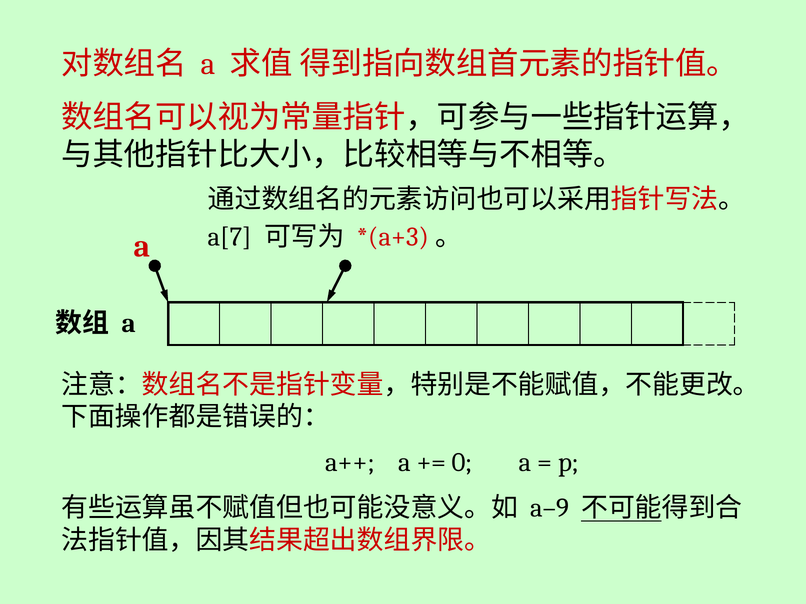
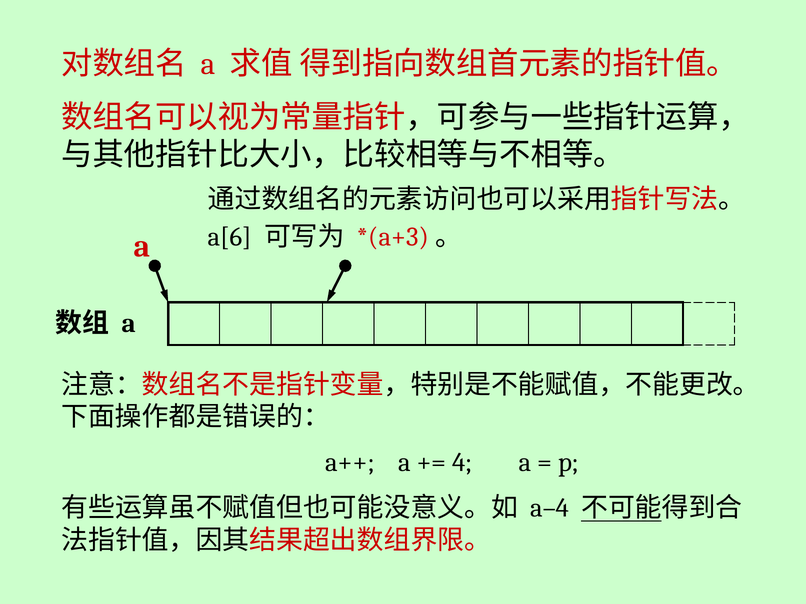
a[7: a[7 -> a[6 (230, 237)
0: 0 -> 4 (462, 463)
a–9: a–9 -> a–4 (550, 509)
